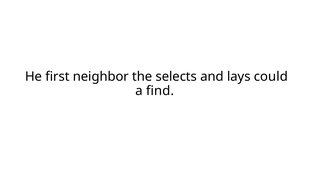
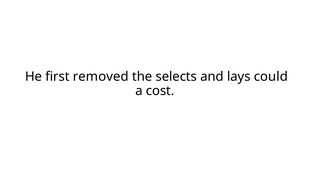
neighbor: neighbor -> removed (101, 77)
find: find -> cost (160, 91)
